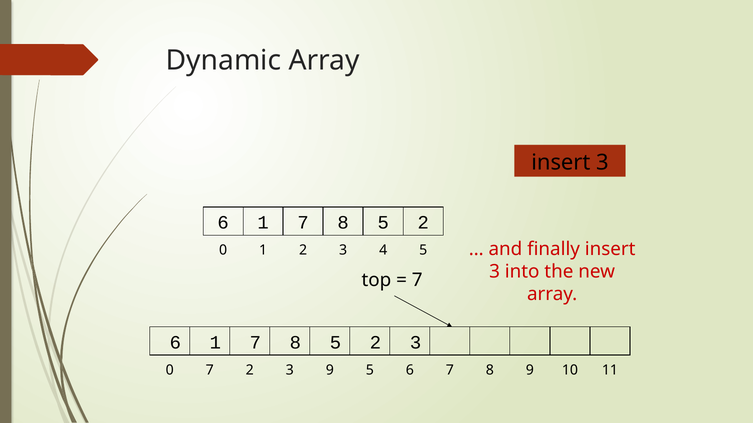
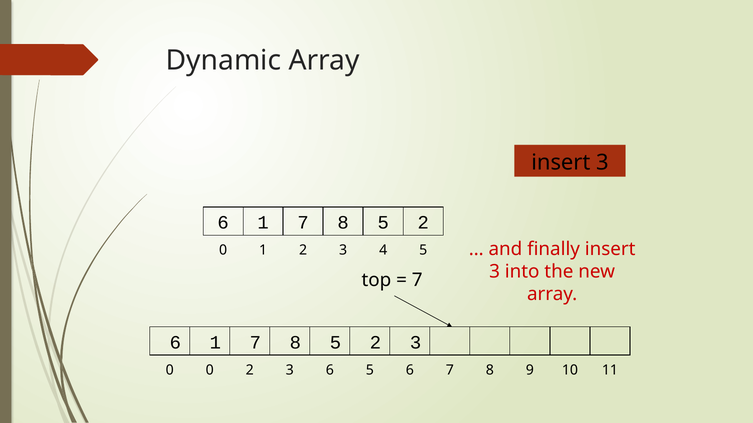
0 7: 7 -> 0 (210, 371)
3 9: 9 -> 6 (330, 371)
